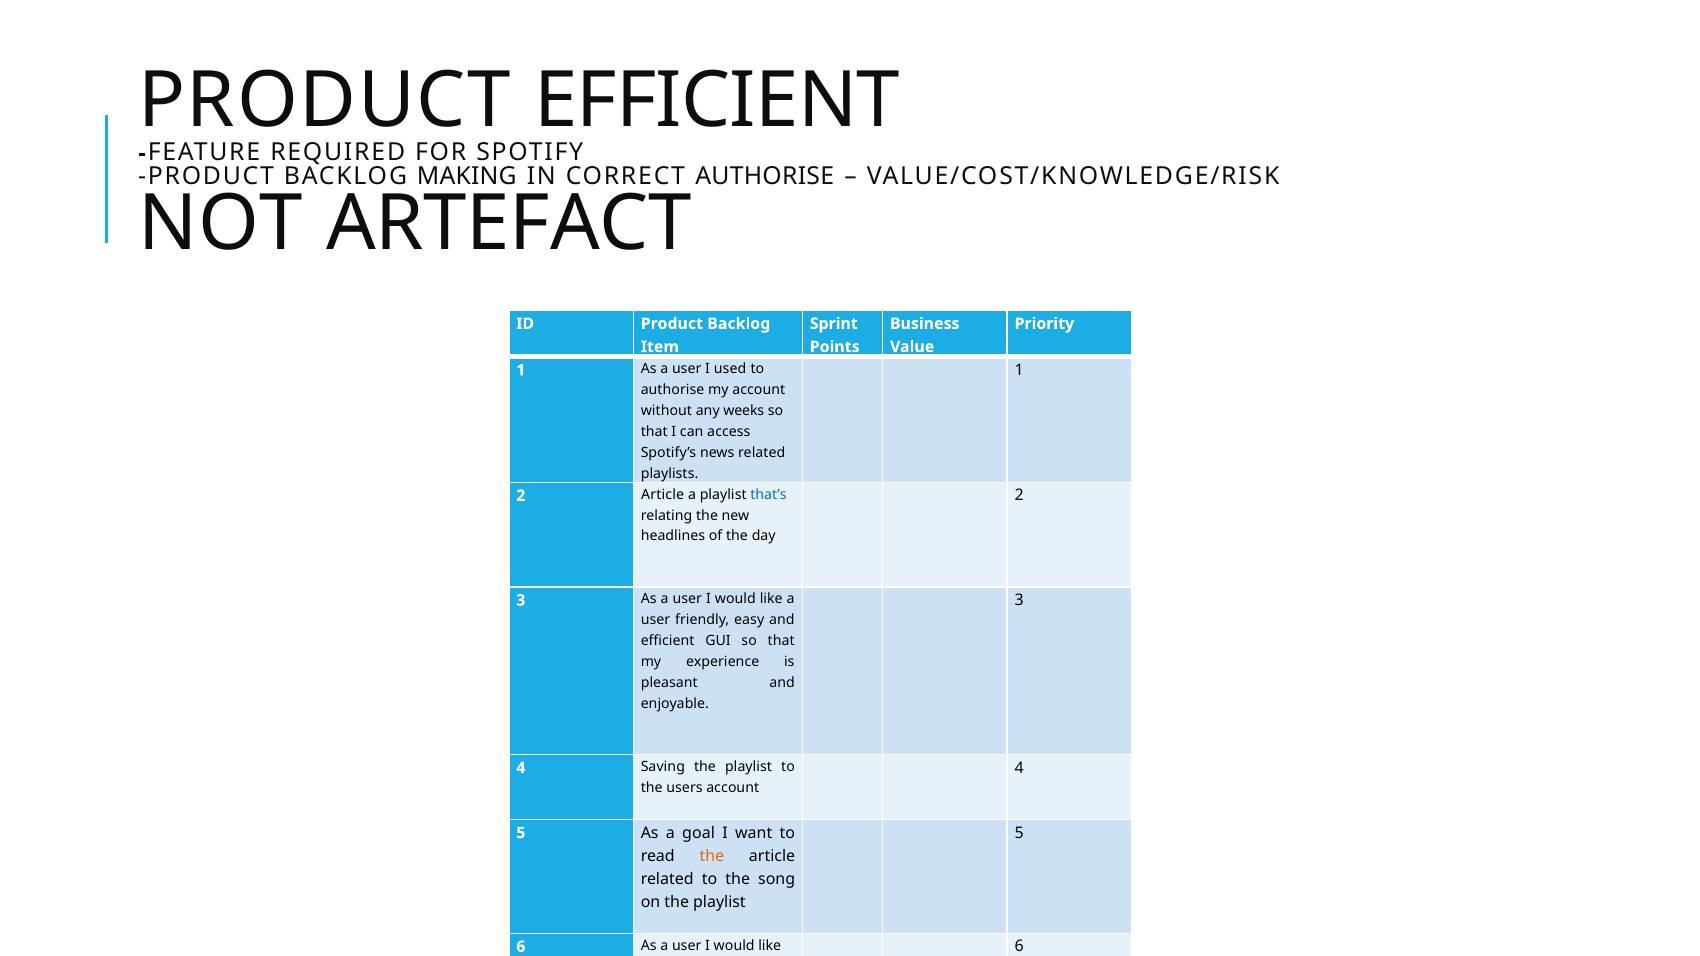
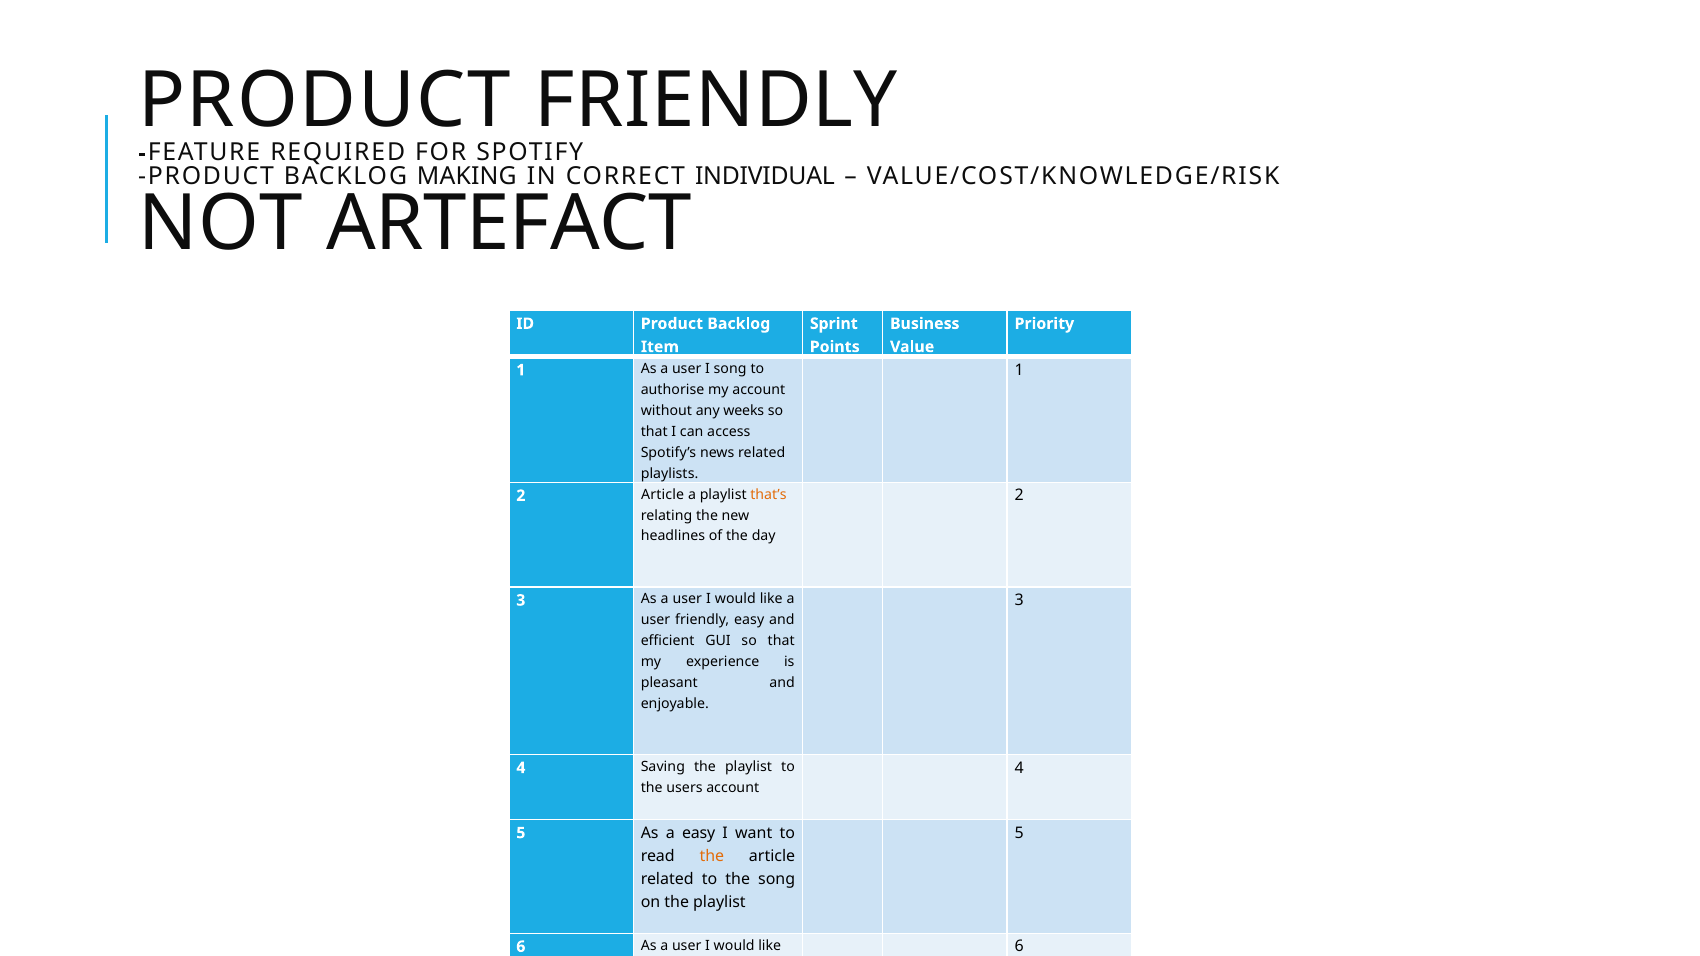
EFFICIENT: EFFICIENT -> FRIENDLY (716, 101)
CORRECT AUTHORISE: AUTHORISE -> INDIVIDUAL (765, 177)
I used: used -> song (730, 369)
that’s colour: blue -> orange (768, 495)
a goal: goal -> easy (699, 833)
